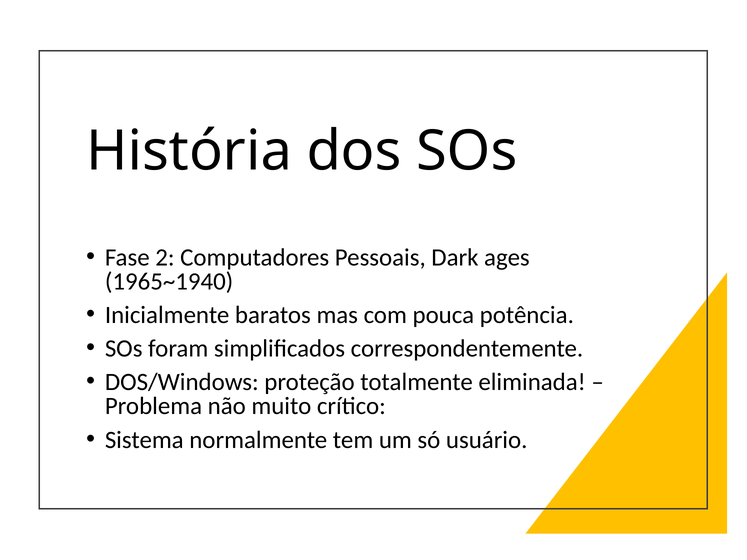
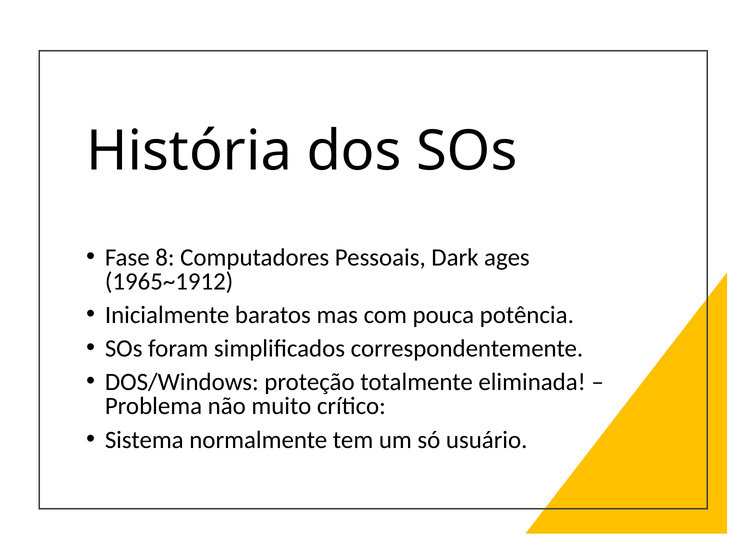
2: 2 -> 8 (165, 257)
1965~1940: 1965~1940 -> 1965~1912 (169, 282)
